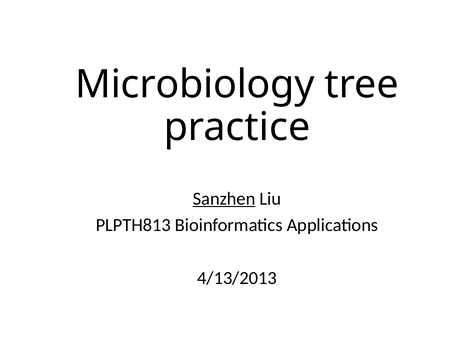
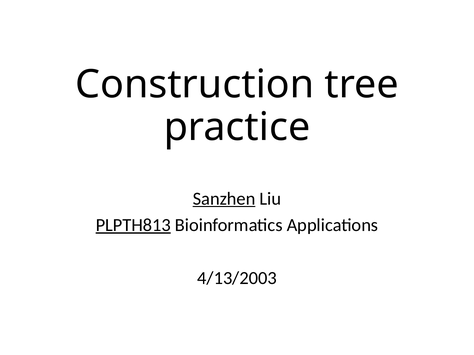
Microbiology: Microbiology -> Construction (195, 85)
PLPTH813 underline: none -> present (133, 225)
4/13/2013: 4/13/2013 -> 4/13/2003 (237, 278)
